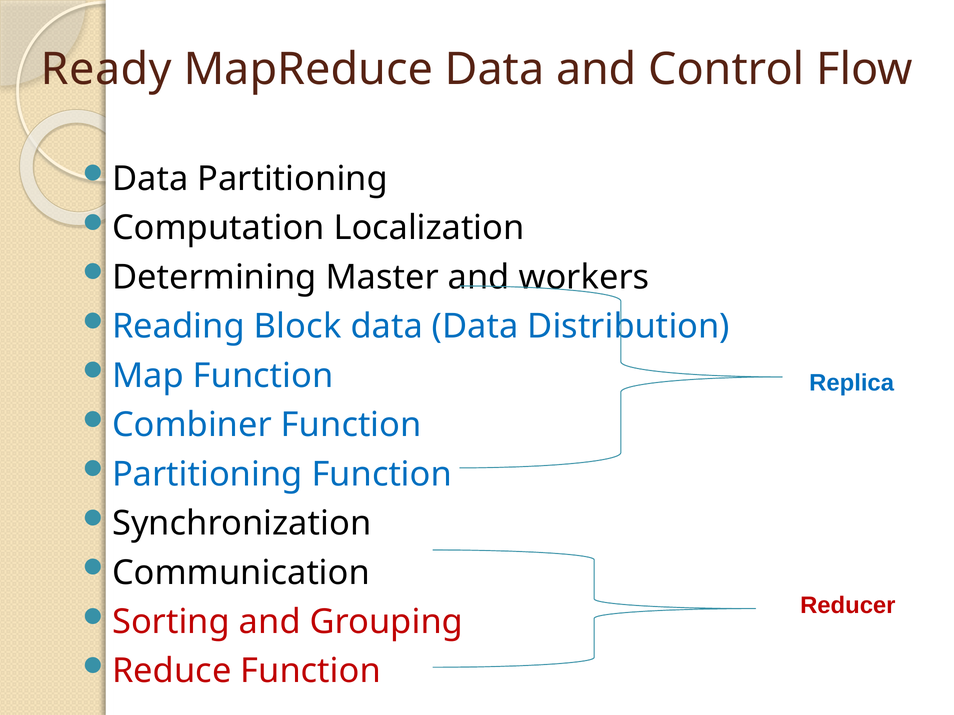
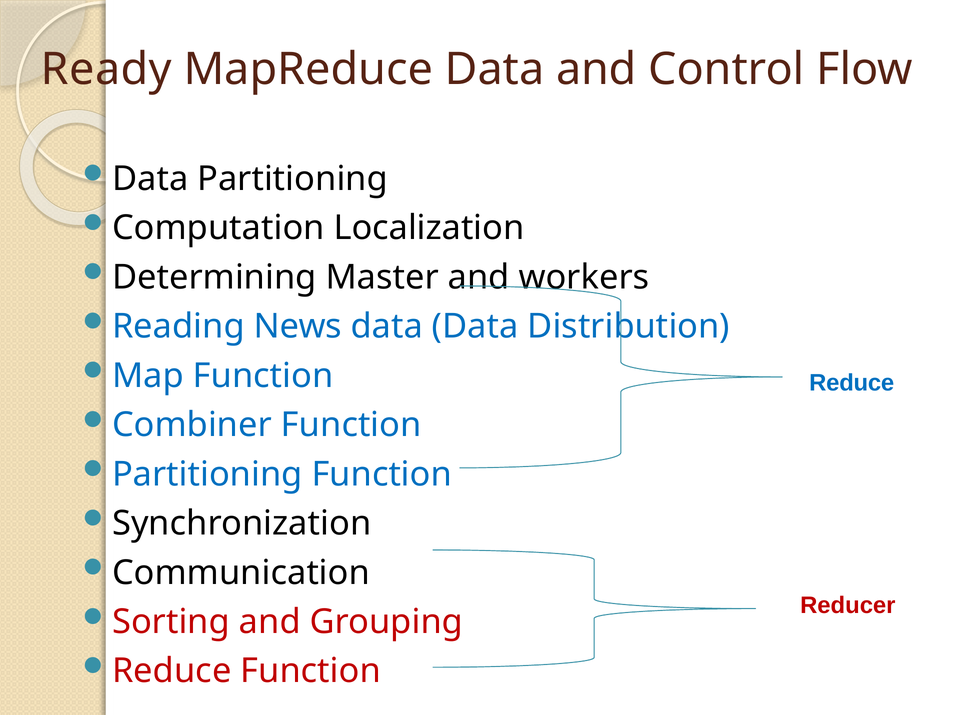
Block: Block -> News (298, 327)
Replica: Replica -> Reduce (852, 383)
